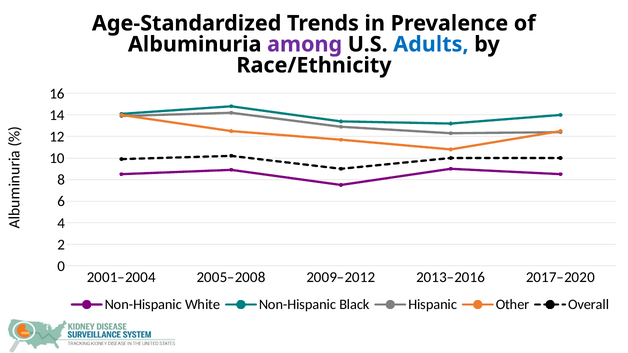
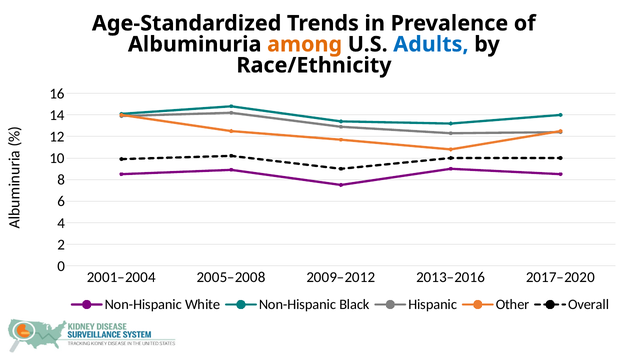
among colour: purple -> orange (305, 44)
